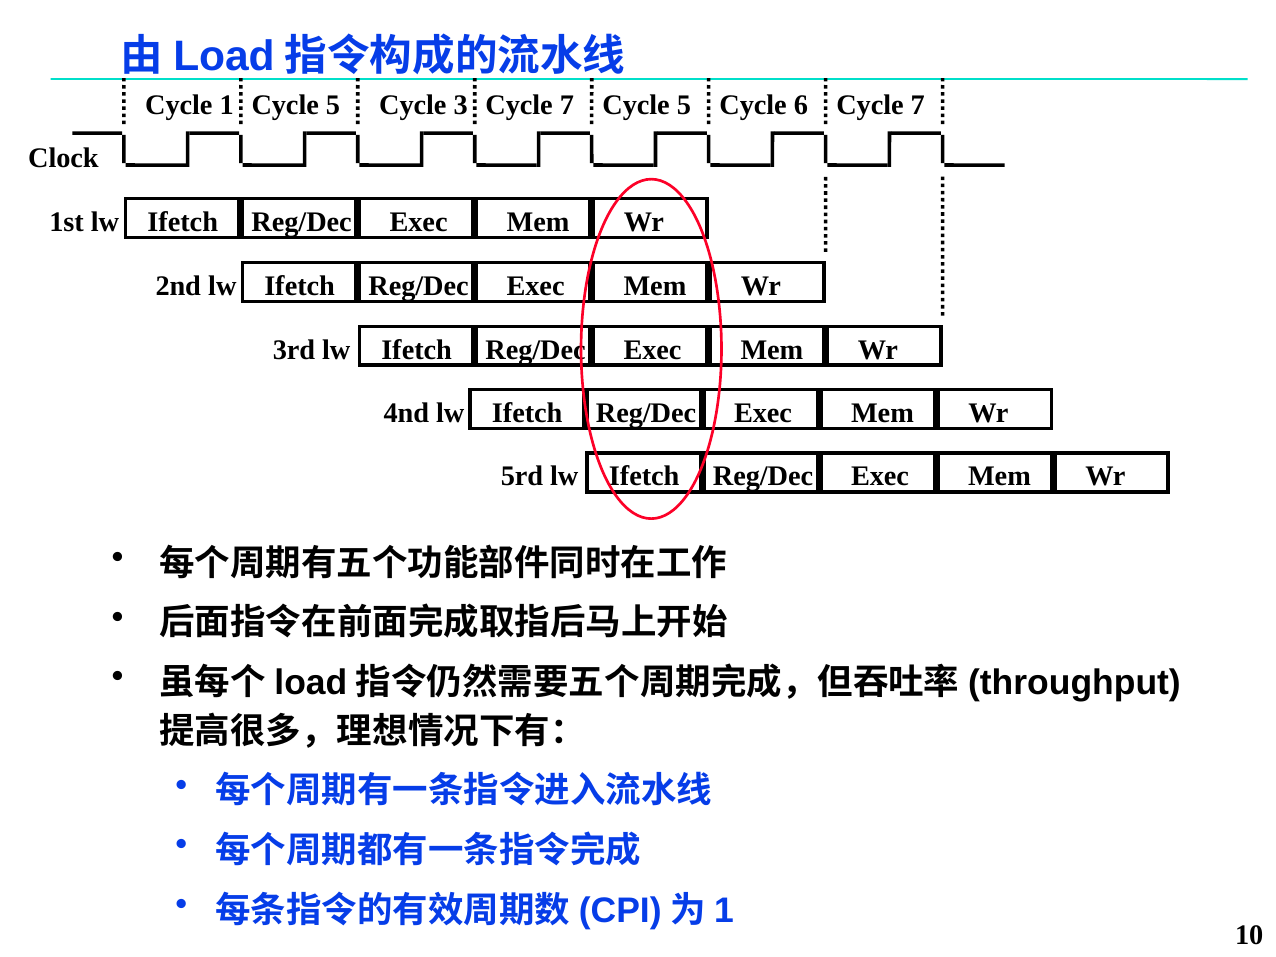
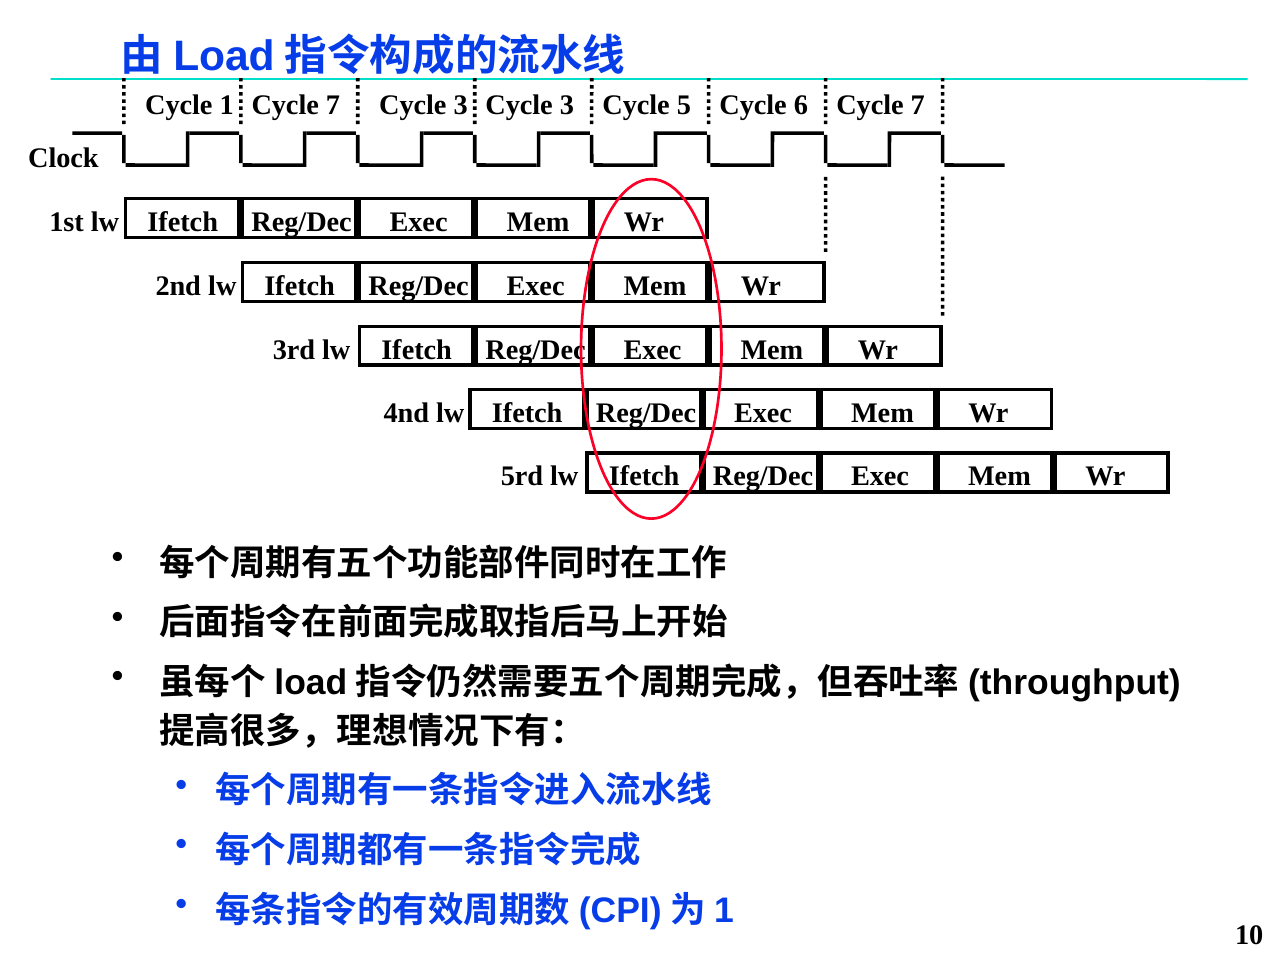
1 Cycle 5: 5 -> 7 (333, 105)
3 Cycle 7: 7 -> 3 (567, 105)
